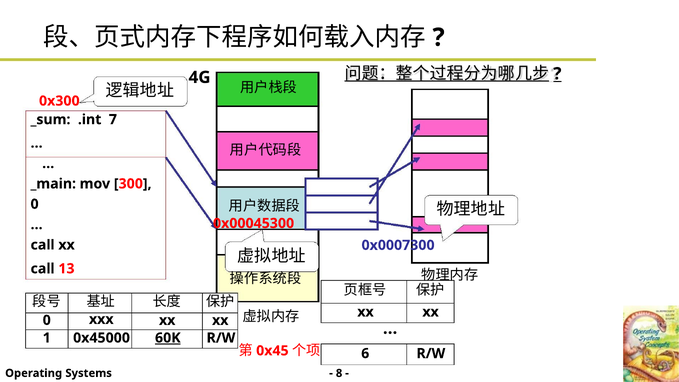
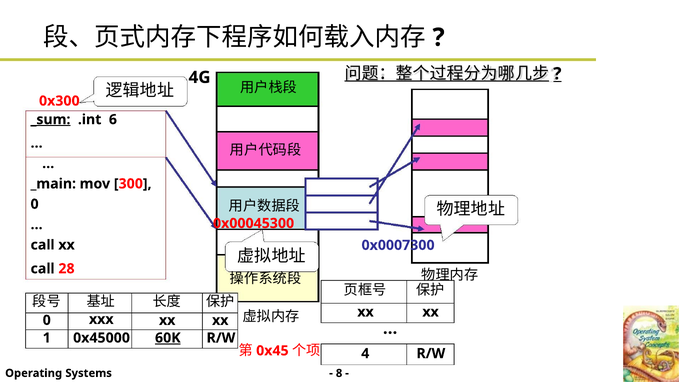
_sum underline: none -> present (50, 120)
7: 7 -> 6 (113, 120)
13: 13 -> 28 (66, 269)
6: 6 -> 4 (365, 353)
